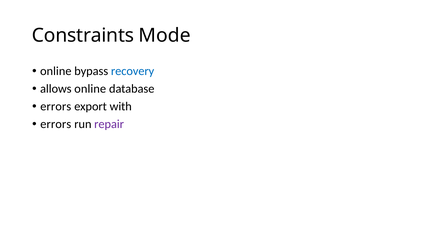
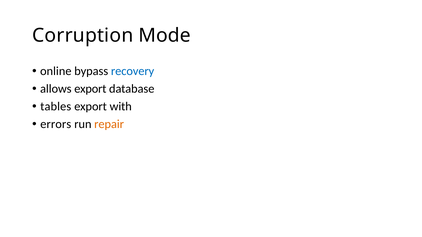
Constraints: Constraints -> Corruption (83, 35)
allows online: online -> export (90, 89)
errors: errors -> tables (56, 107)
repair colour: purple -> orange (109, 124)
